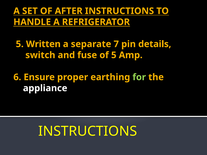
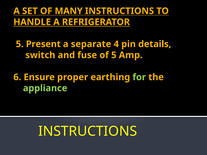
AFTER: AFTER -> MANY (69, 11)
Written: Written -> Present (43, 44)
7: 7 -> 4 (116, 44)
appliance colour: white -> light green (45, 88)
